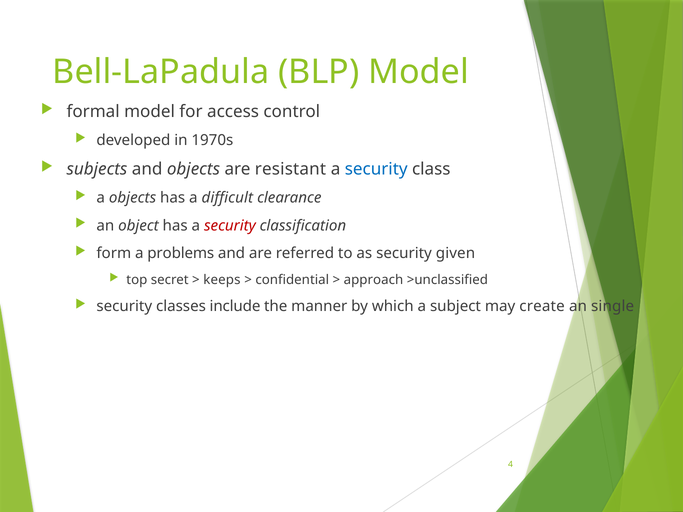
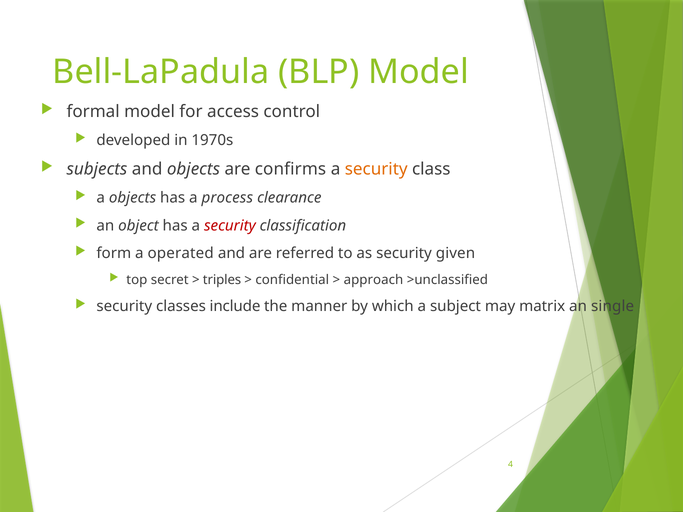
resistant: resistant -> confirms (290, 169)
security colour: blue -> orange (376, 169)
difficult: difficult -> process (227, 198)
problems: problems -> operated (181, 253)
keeps: keeps -> triples (222, 280)
create: create -> matrix (542, 307)
